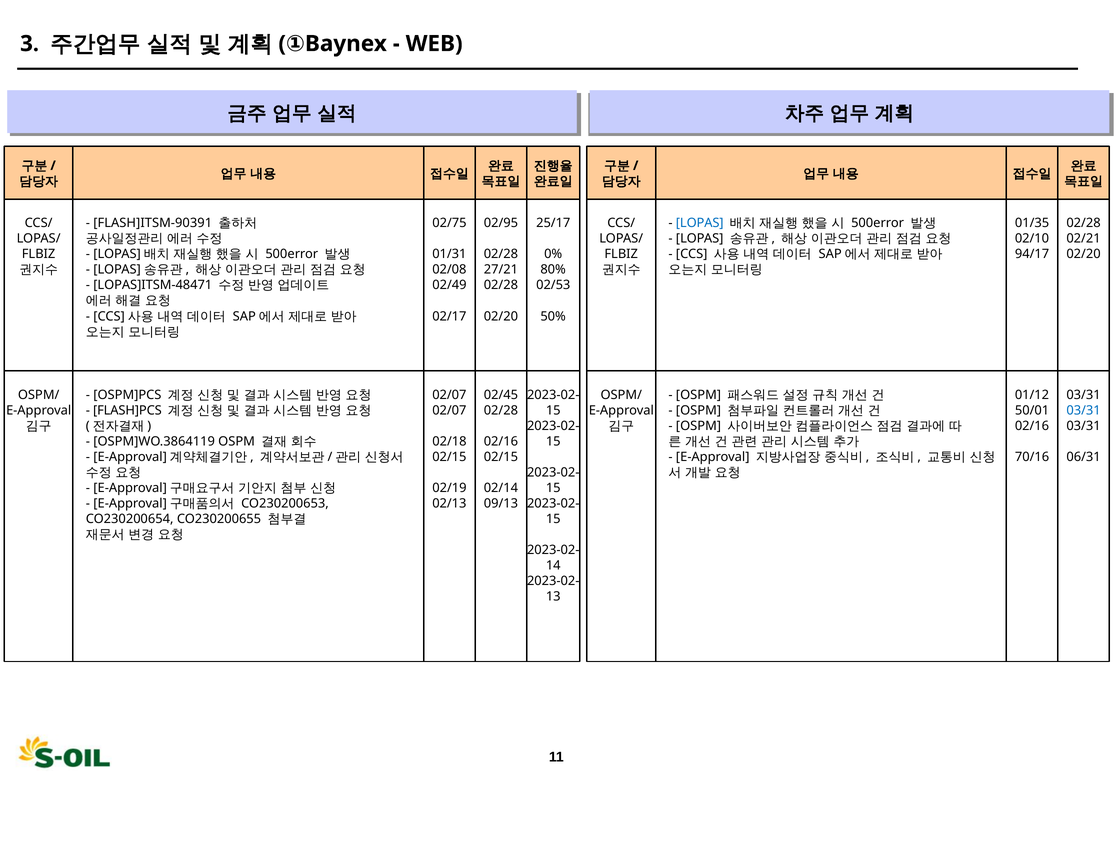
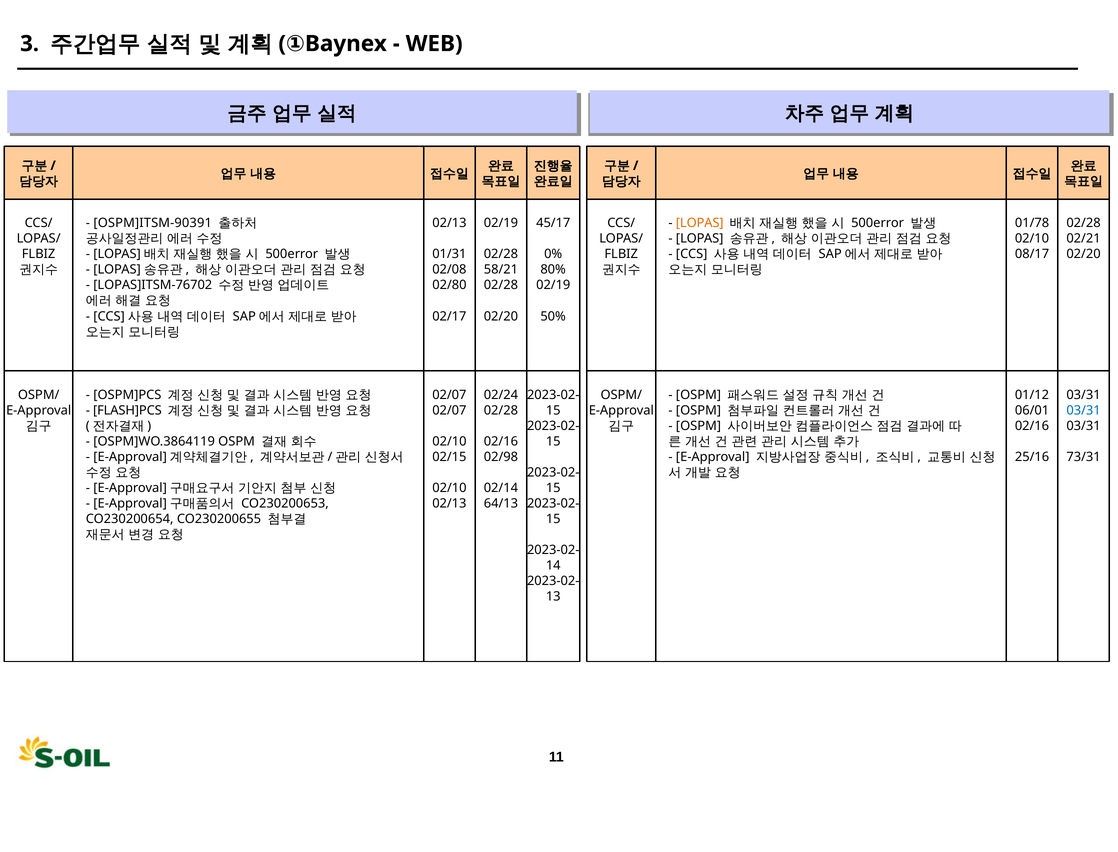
FLASH]ITSM-90391: FLASH]ITSM-90391 -> OSPM]ITSM-90391 (153, 223)
02/75: 02/75 -> 02/13 (449, 223)
02/95: 02/95 -> 02/19 (501, 223)
25/17: 25/17 -> 45/17 (553, 223)
LOPAS colour: blue -> orange (700, 223)
01/35: 01/35 -> 01/78 (1032, 223)
94/17: 94/17 -> 08/17 (1032, 254)
27/21: 27/21 -> 58/21 (501, 270)
LOPAS]ITSM-48471: LOPAS]ITSM-48471 -> LOPAS]ITSM-76702 (153, 285)
02/49: 02/49 -> 02/80 (449, 285)
02/53: 02/53 -> 02/19 (553, 285)
02/45: 02/45 -> 02/24 (501, 395)
50/01: 50/01 -> 06/01 (1032, 410)
02/18: 02/18 -> 02/10 (449, 441)
02/15: 02/15 -> 02/98 (501, 457)
70/16: 70/16 -> 25/16 (1032, 457)
06/31: 06/31 -> 73/31 (1084, 457)
02/19: 02/19 -> 02/10 (449, 488)
09/13: 09/13 -> 64/13 (501, 503)
